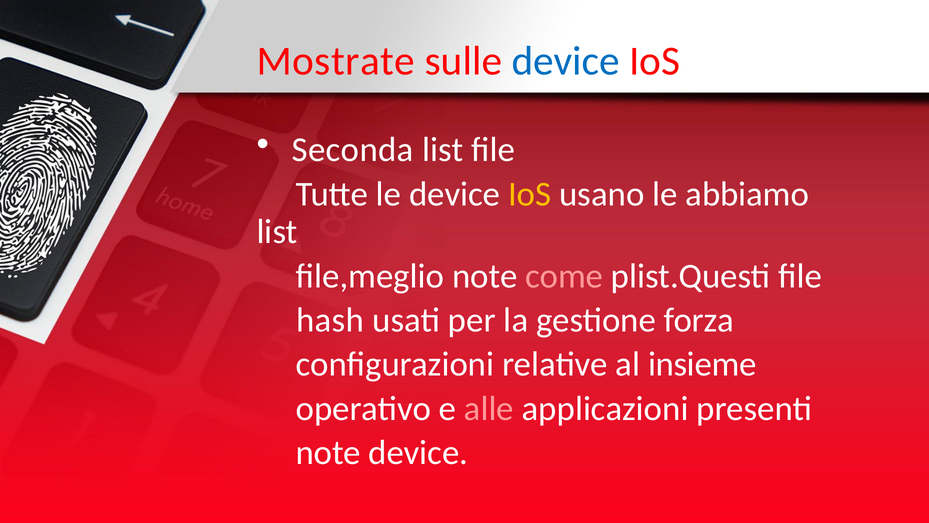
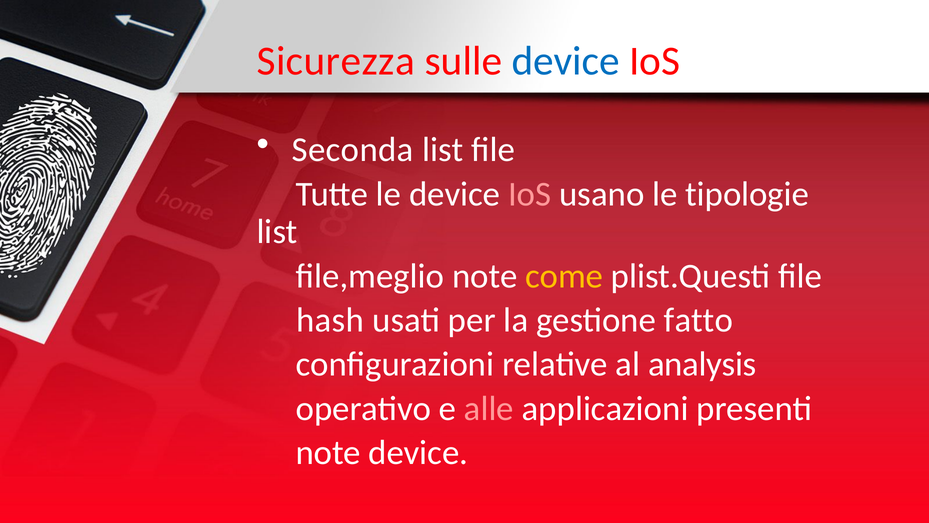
Mostrate: Mostrate -> Sicurezza (336, 61)
IoS colour: yellow -> pink (530, 194)
abbiamo: abbiamo -> tipologie (747, 194)
come colour: pink -> yellow (564, 276)
forza: forza -> fatto (698, 320)
insieme: insieme -> analysis (702, 364)
